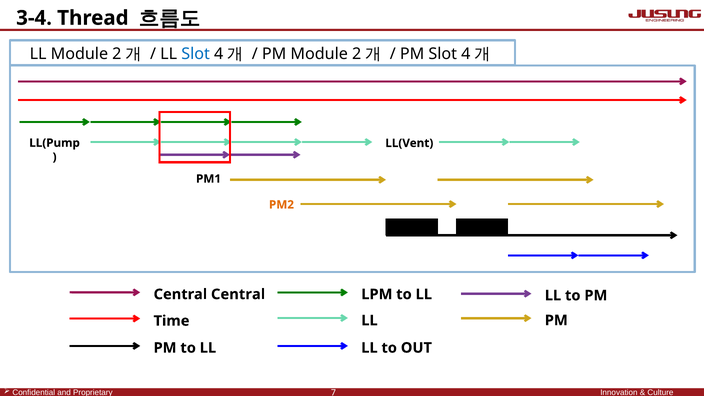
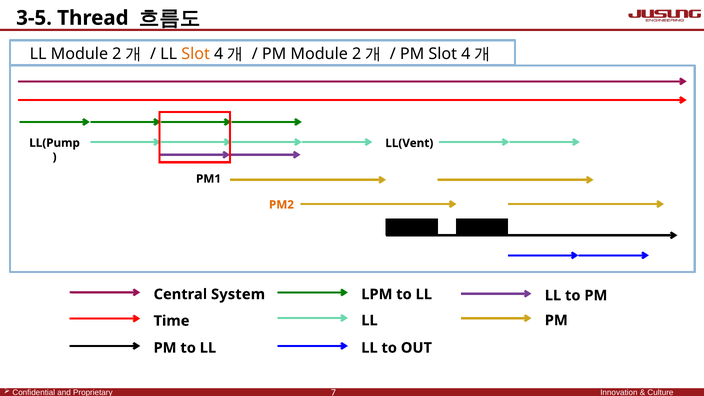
3-4: 3-4 -> 3-5 (34, 18)
Slot colour: blue -> orange (196, 54)
Central Central: Central -> System (238, 294)
